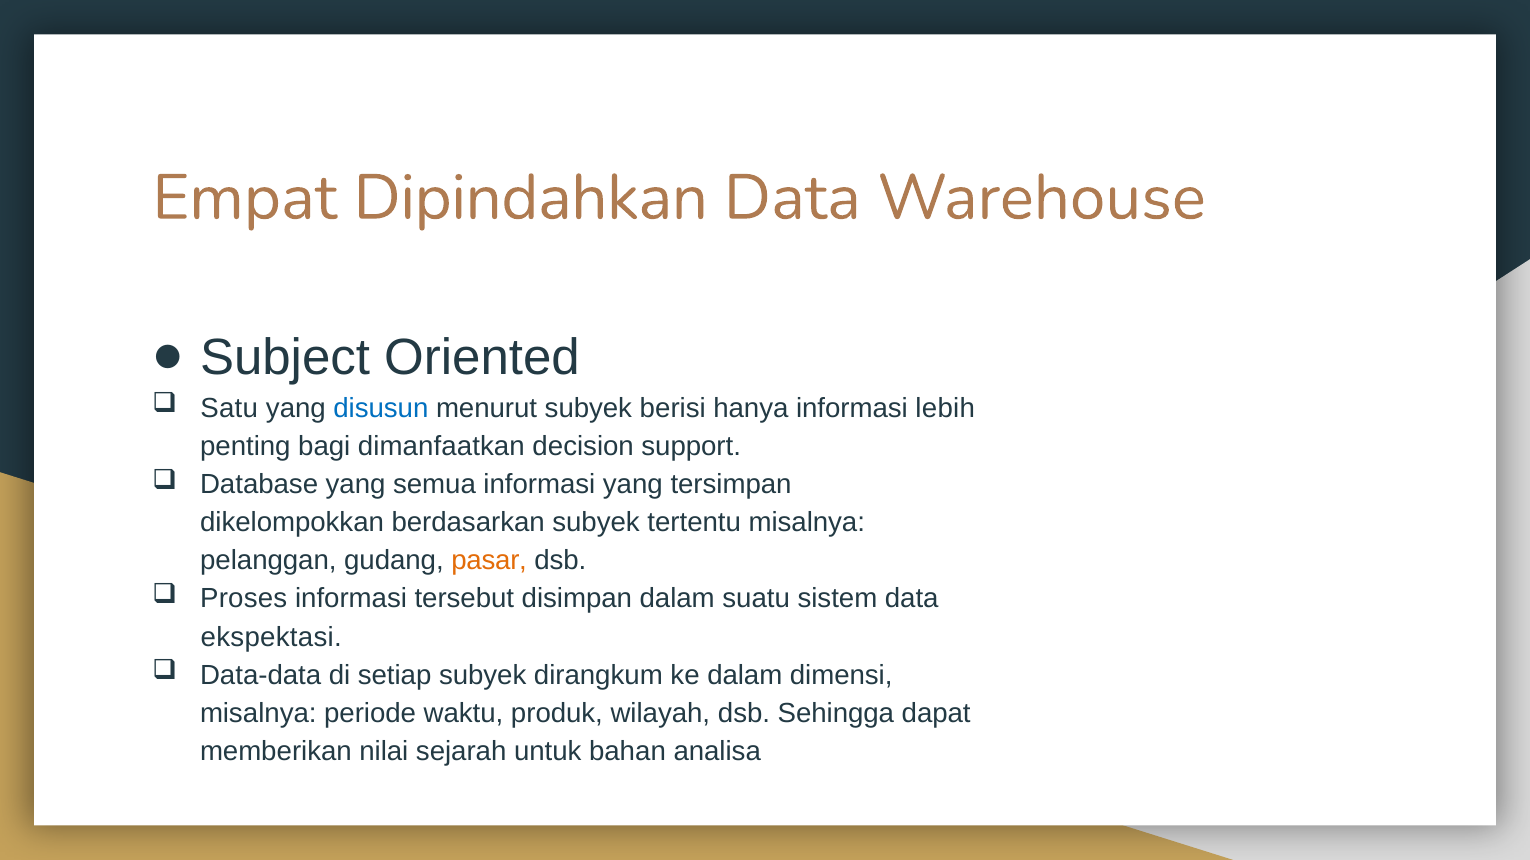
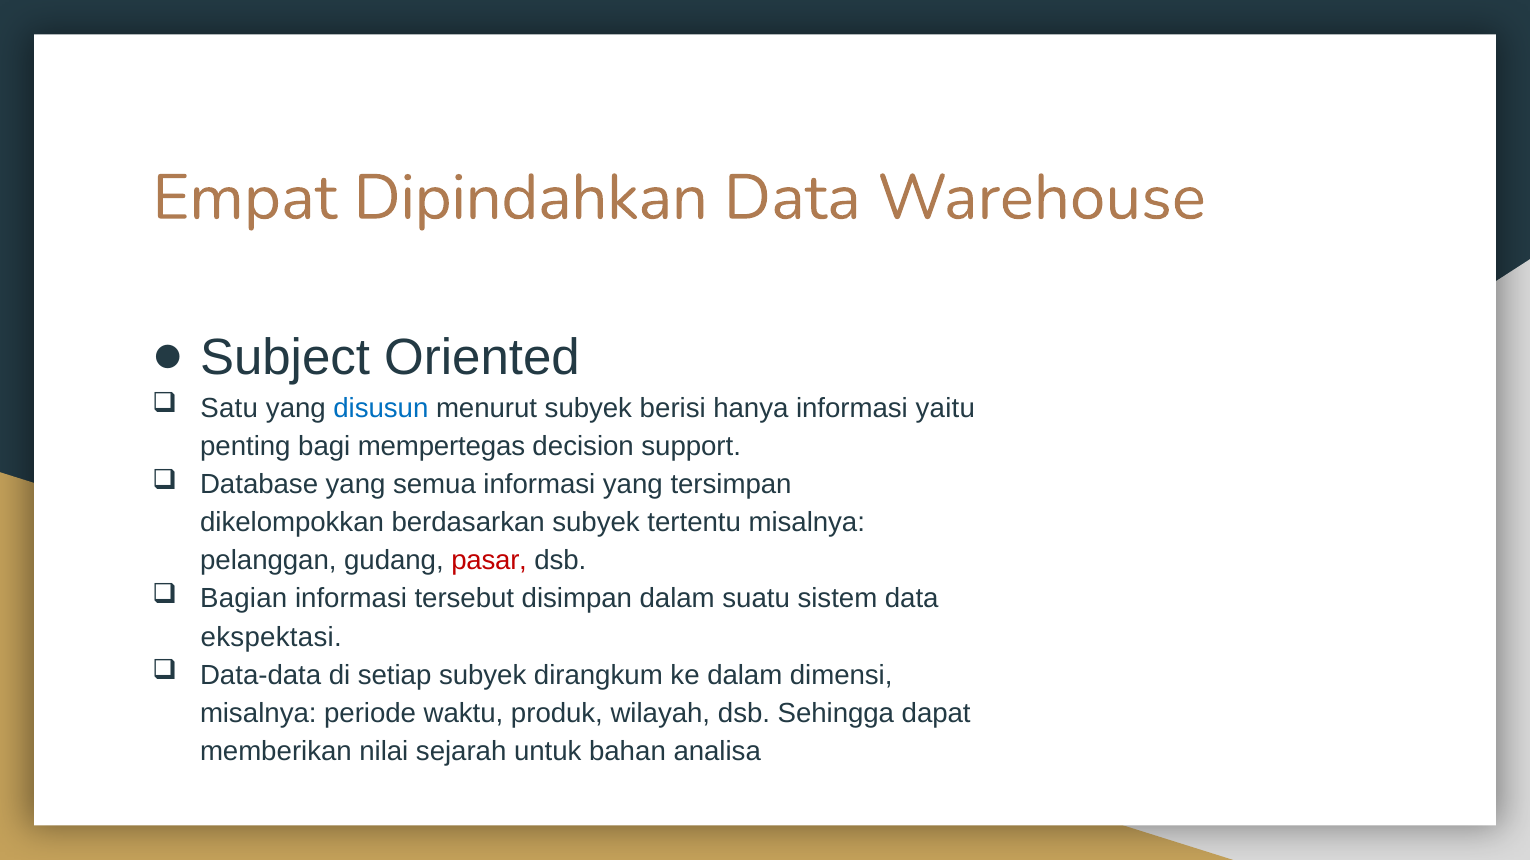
lebih: lebih -> yaitu (945, 409)
dimanfaatkan: dimanfaatkan -> mempertegas (441, 447)
pasar colour: orange -> red (489, 561)
Proses: Proses -> Bagian (244, 599)
